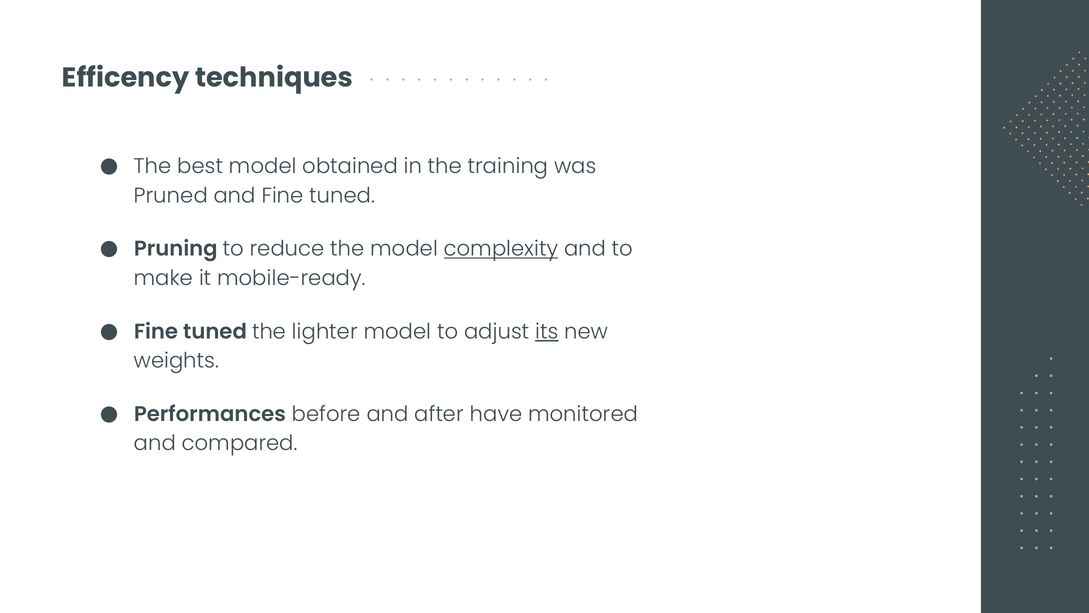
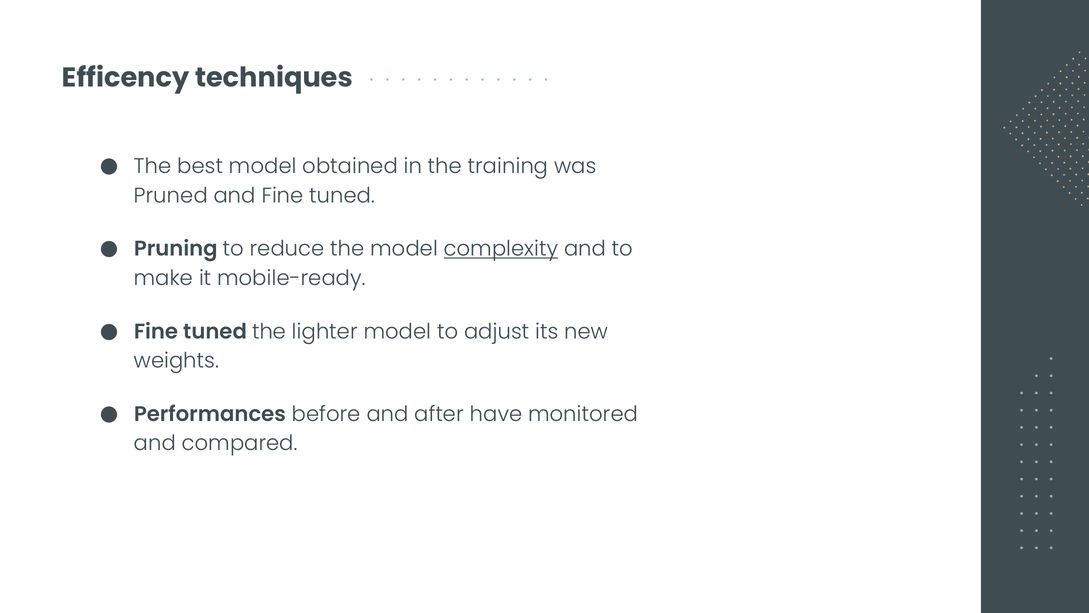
its underline: present -> none (547, 331)
